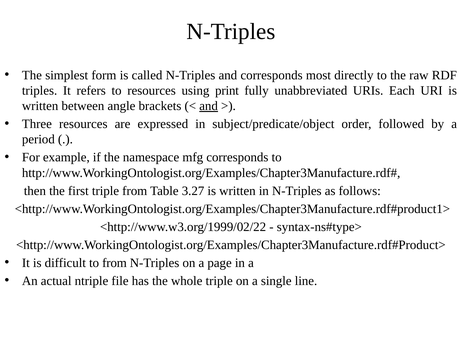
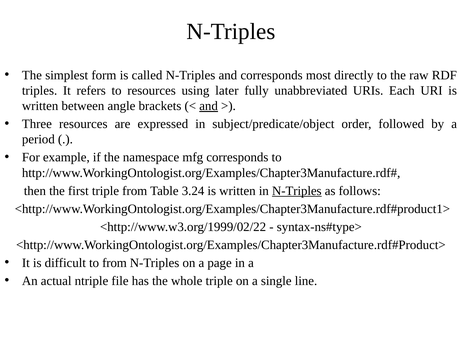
print: print -> later (227, 90)
3.27: 3.27 -> 3.24 (193, 191)
N-Triples underline: none -> present (297, 191)
